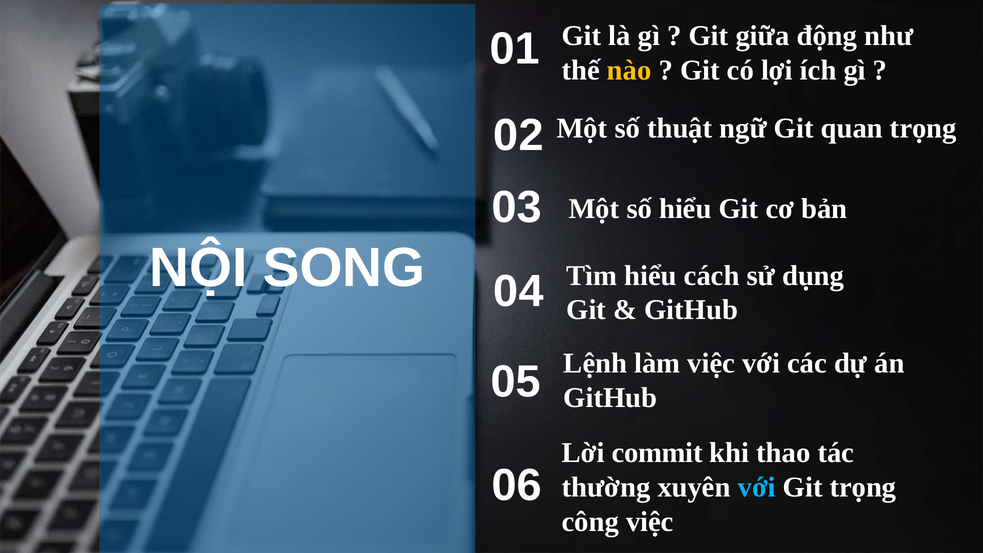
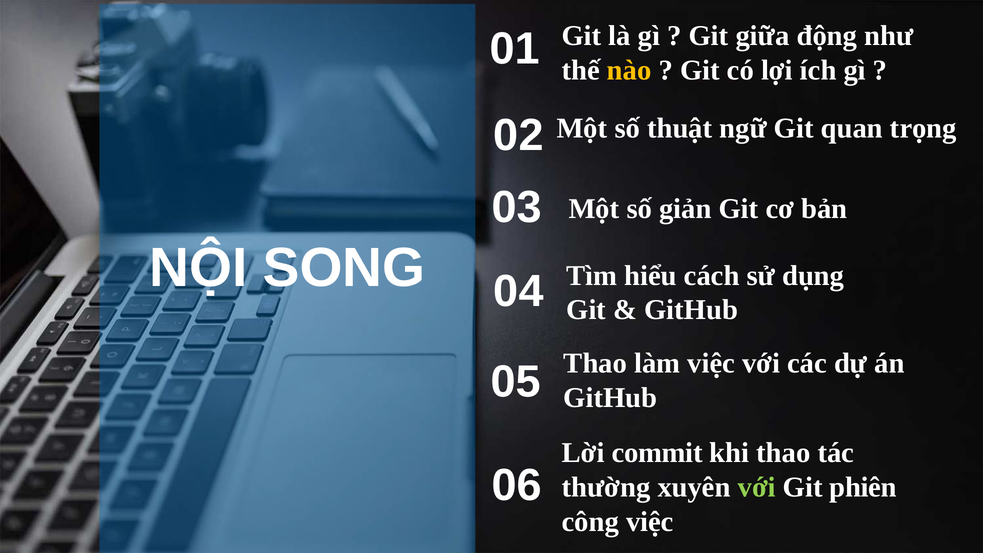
số hiểu: hiểu -> giản (685, 209)
Lệnh: Lệnh -> Thao (595, 363)
với colour: light blue -> light green (757, 487)
Git trọng: trọng -> phiên (863, 487)
